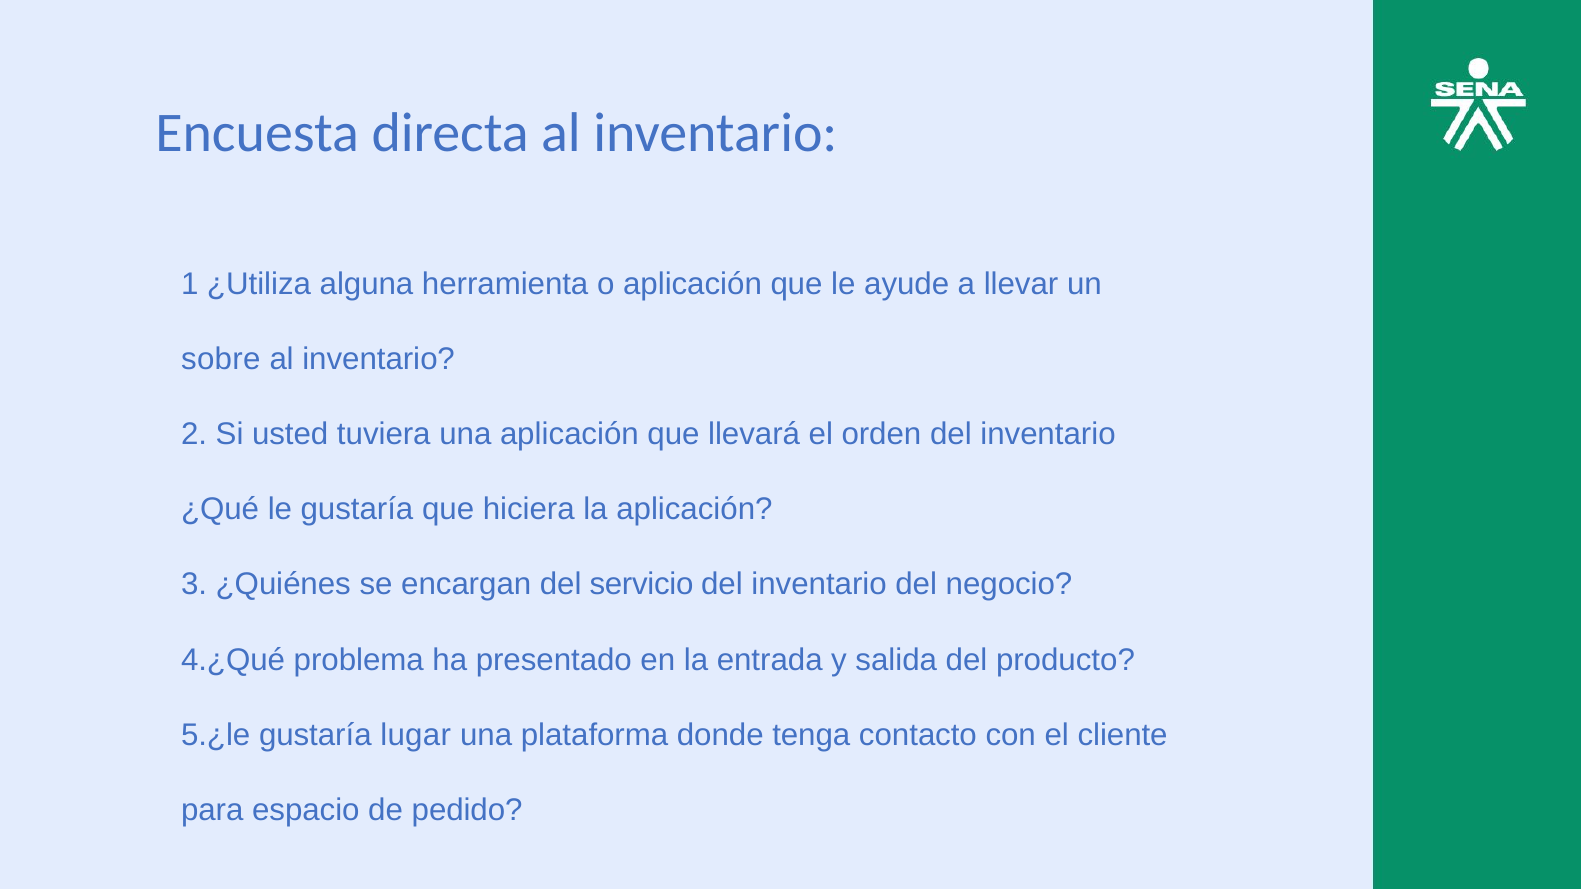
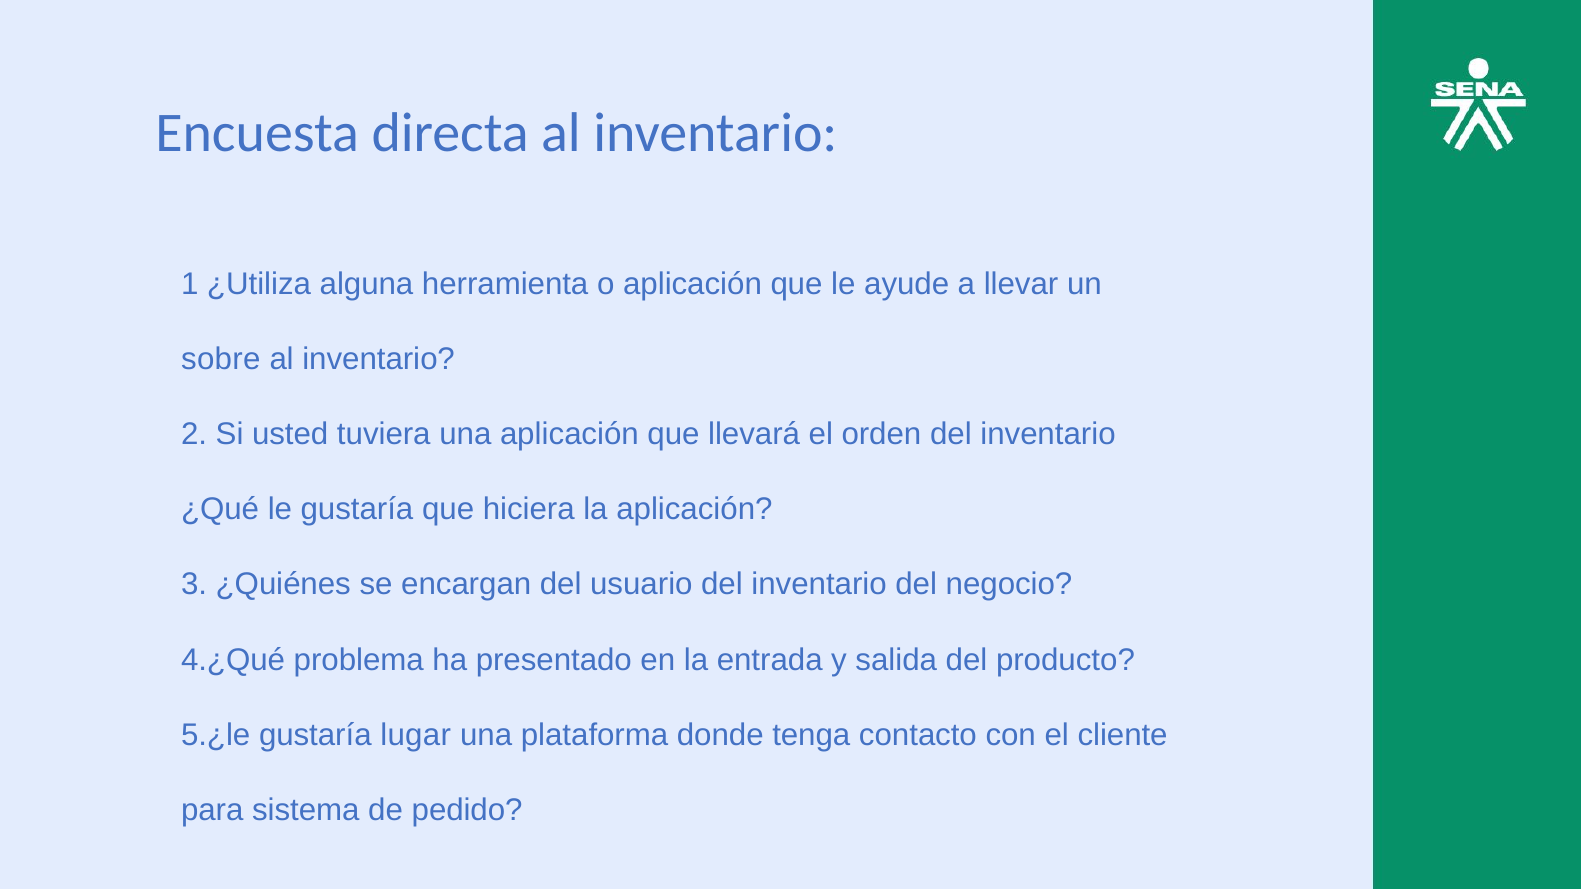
servicio: servicio -> usuario (641, 585)
espacio: espacio -> sistema (306, 810)
